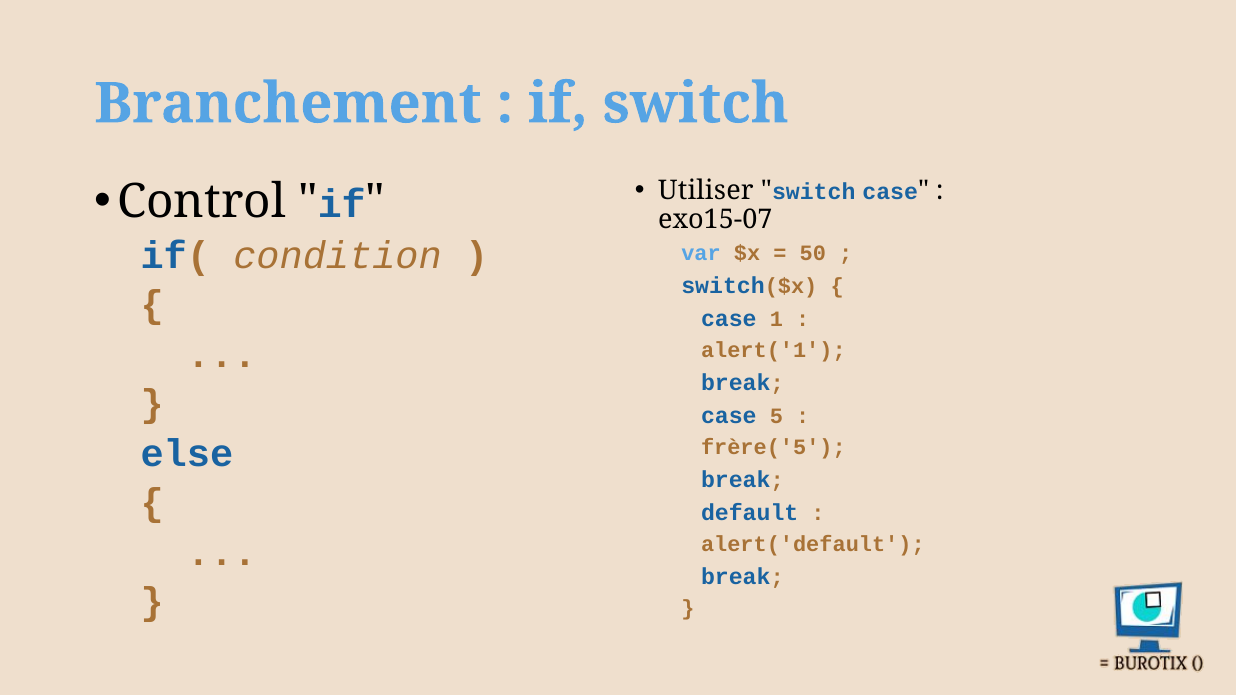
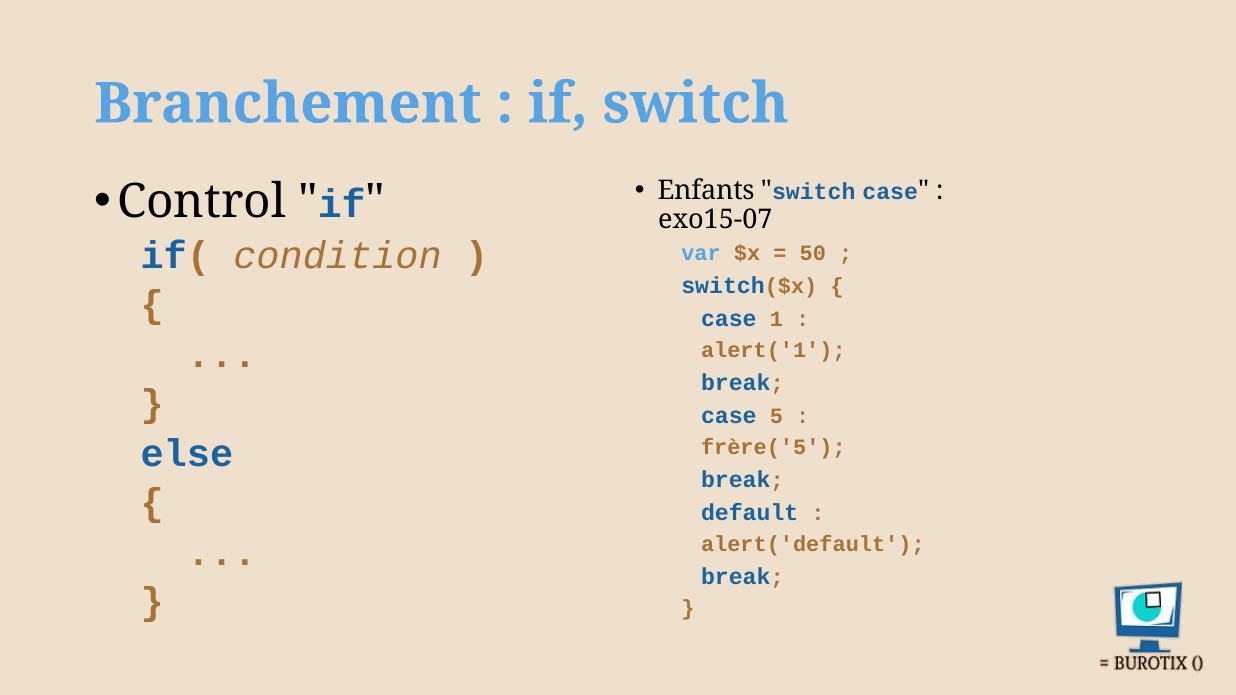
Utiliser: Utiliser -> Enfants (706, 190)
